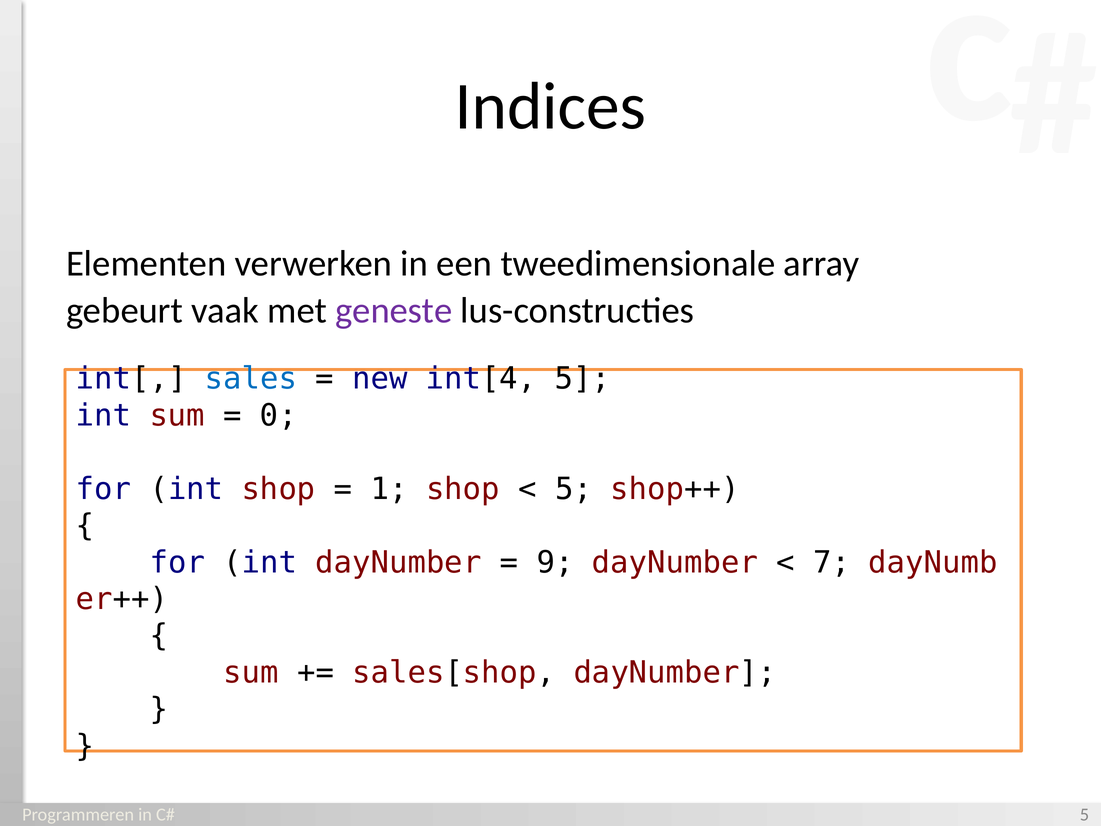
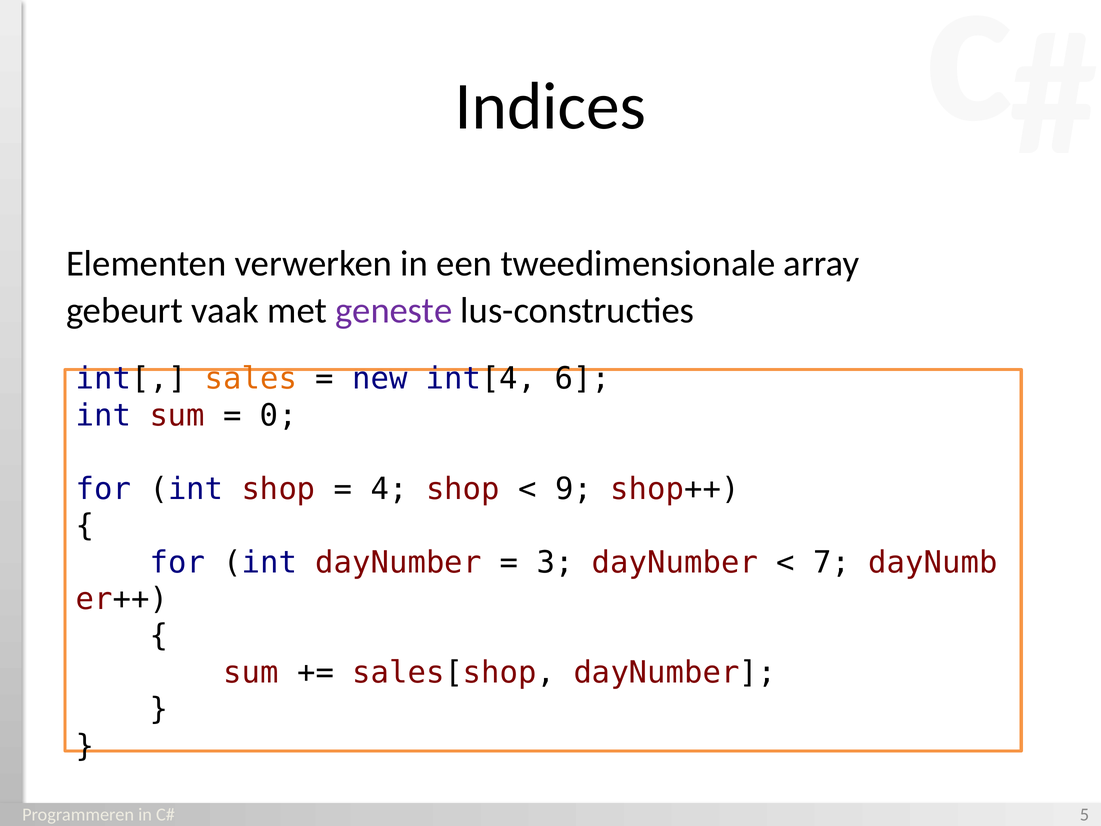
sales colour: blue -> orange (251, 379)
int[4 5: 5 -> 6 (583, 379)
1: 1 -> 4 (389, 489)
5: 5 -> 9 (574, 489)
9: 9 -> 3 (555, 562)
